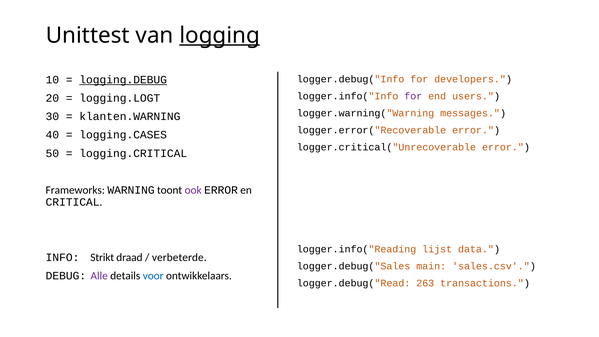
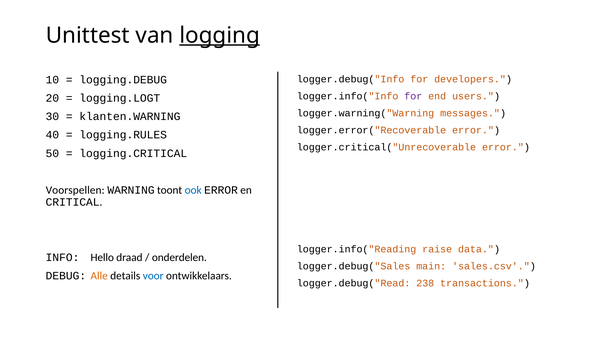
logging.DEBUG underline: present -> none (123, 80)
logging.CASES: logging.CASES -> logging.RULES (123, 135)
Frameworks: Frameworks -> Voorspellen (75, 190)
ook colour: purple -> blue (193, 190)
lijst: lijst -> raise (437, 249)
Strikt: Strikt -> Hello (102, 257)
verbeterde: verbeterde -> onderdelen (179, 257)
Alle colour: purple -> orange (99, 276)
263: 263 -> 238 (425, 283)
